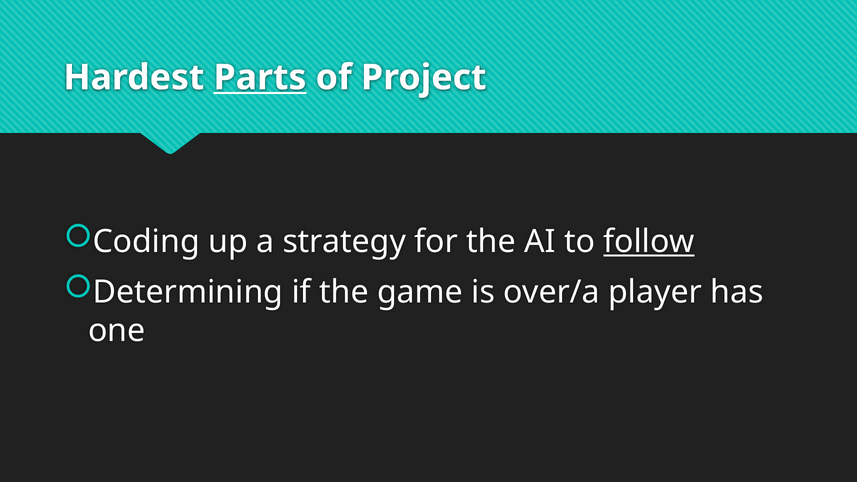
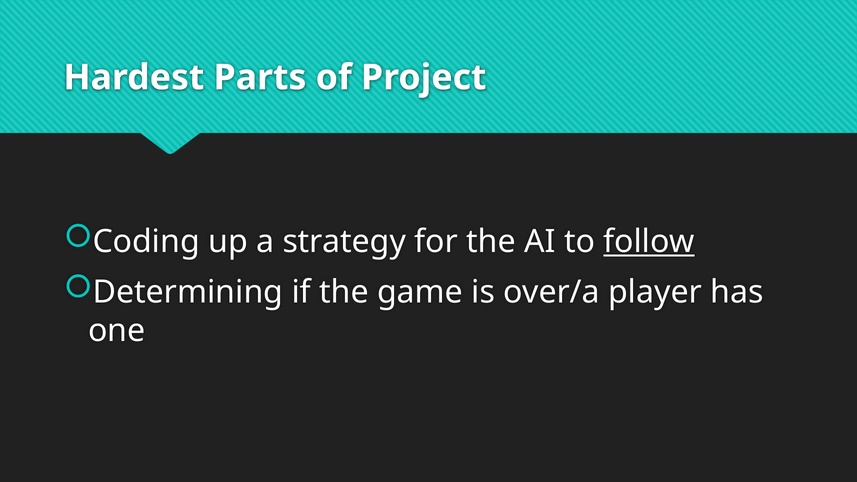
Parts underline: present -> none (260, 77)
